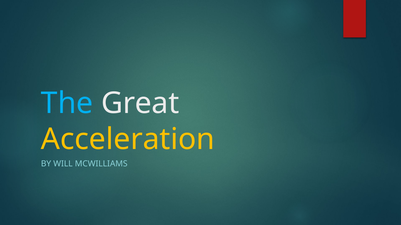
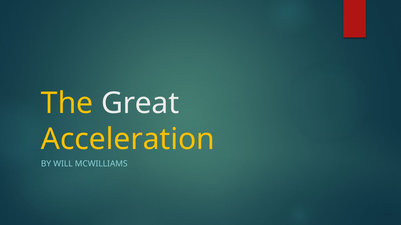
The colour: light blue -> yellow (67, 104)
